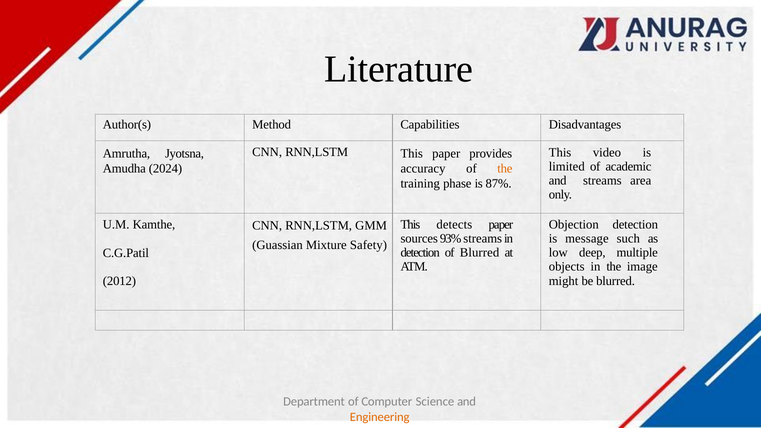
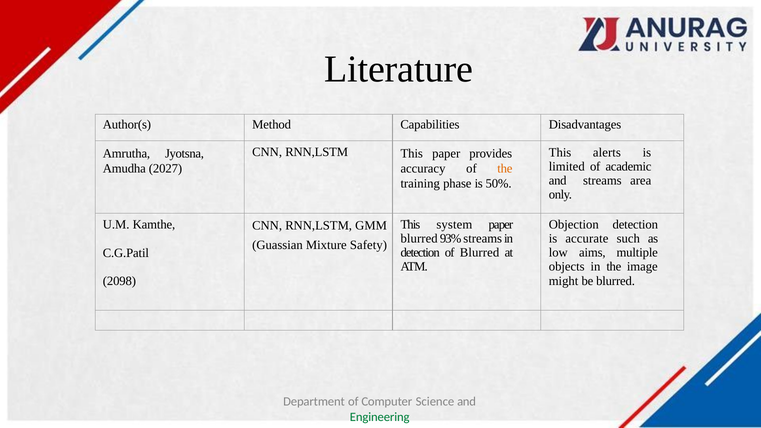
video: video -> alerts (607, 153)
2024: 2024 -> 2027 (165, 169)
87%: 87% -> 50% (499, 184)
detects: detects -> system (454, 225)
sources: sources -> blurred (419, 239)
message: message -> accurate (587, 239)
deep: deep -> aims (592, 253)
2012: 2012 -> 2098 (119, 281)
Engineering colour: orange -> green (380, 417)
